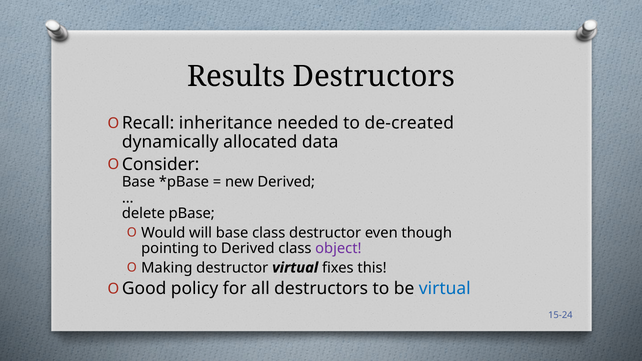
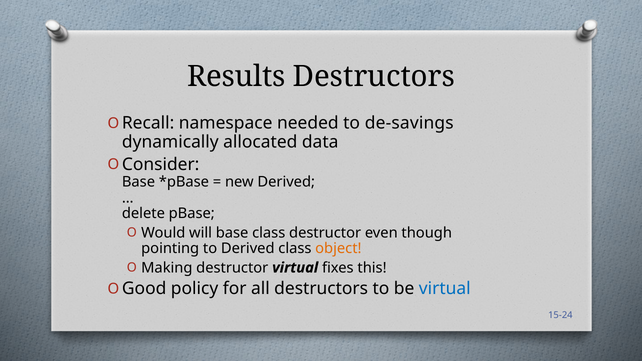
inheritance: inheritance -> namespace (226, 123)
de-created: de-created -> de-savings (409, 123)
object colour: purple -> orange (338, 249)
